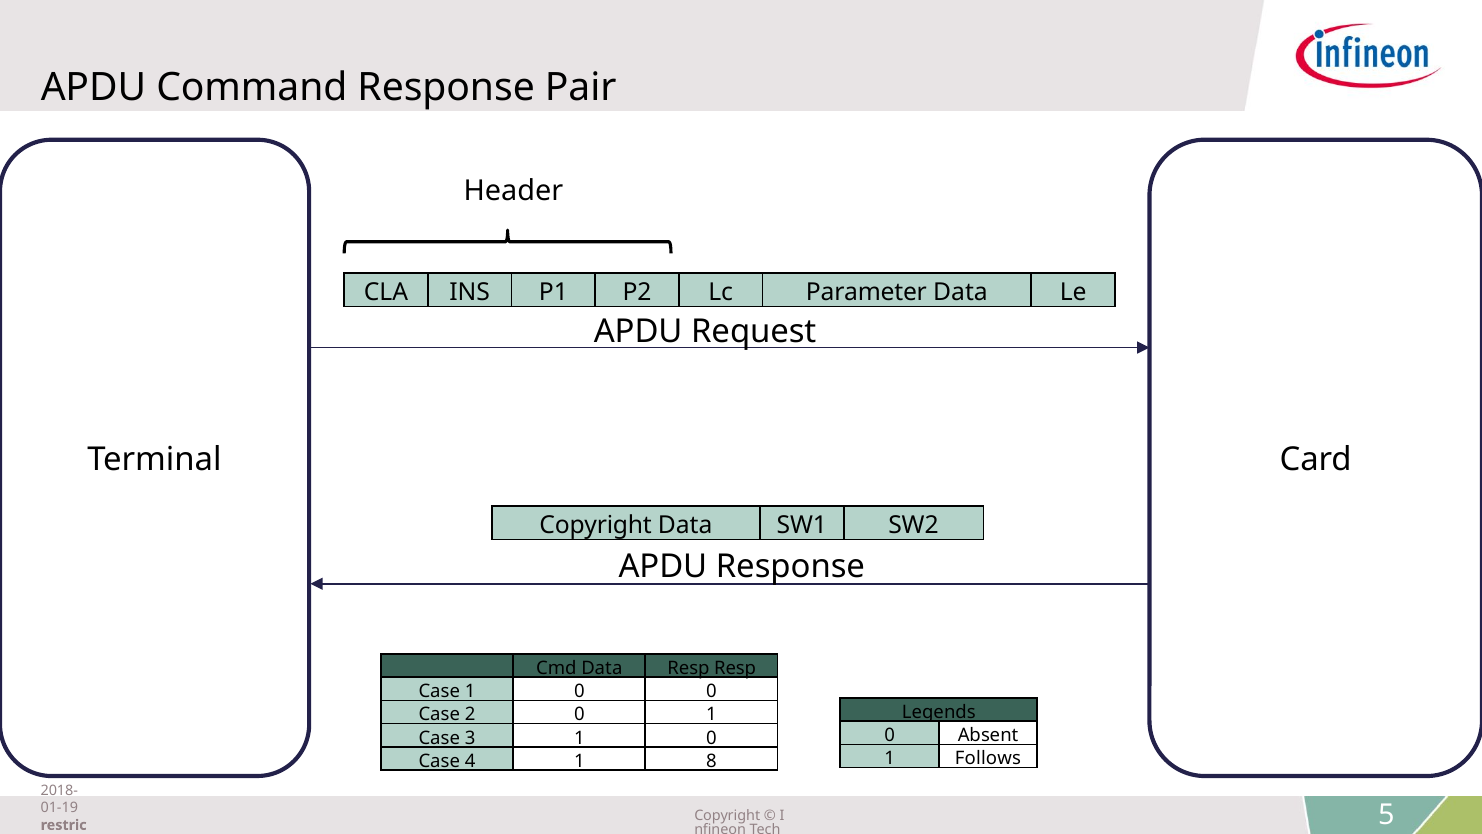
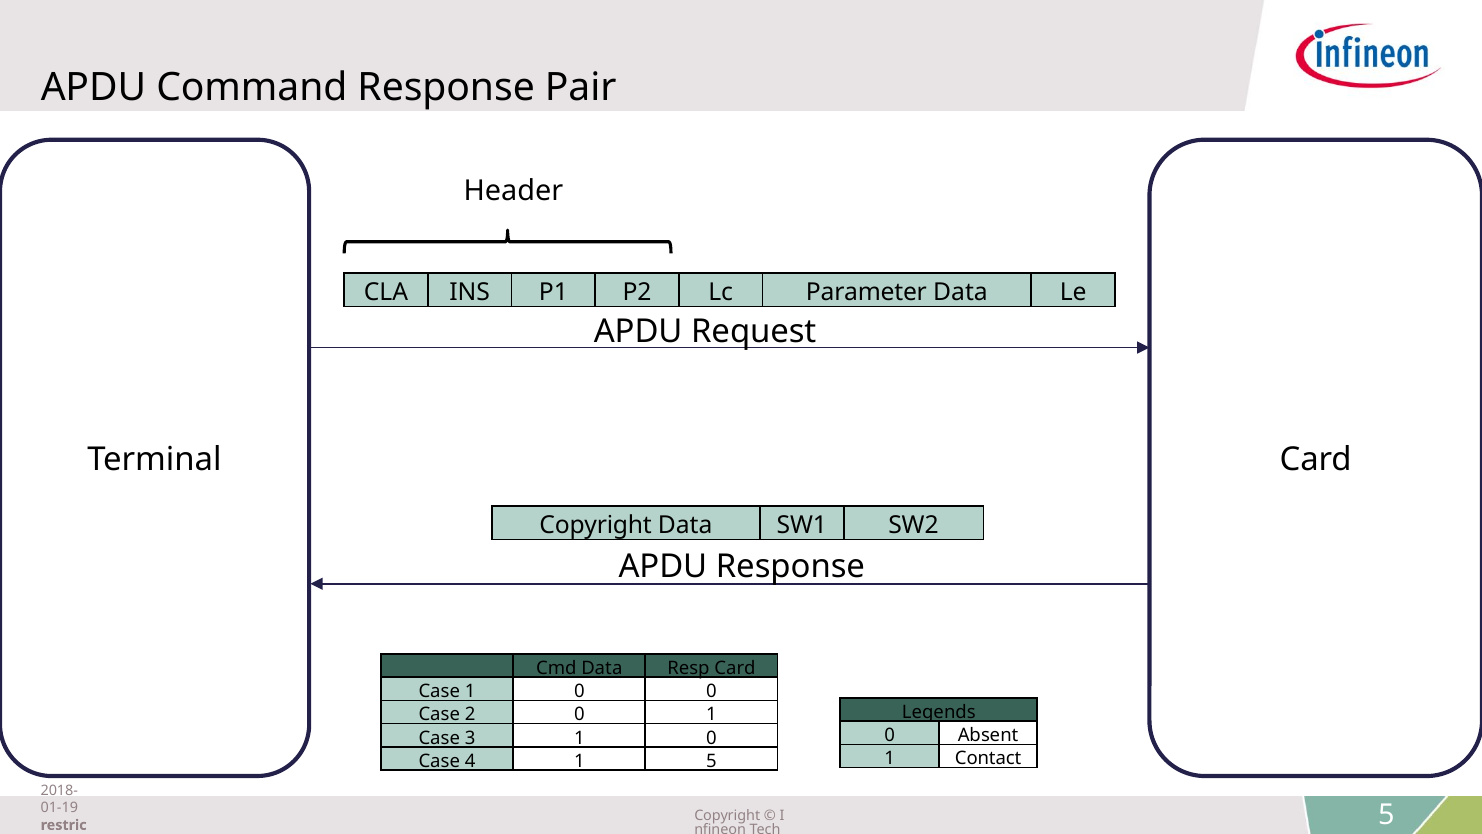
Resp Resp: Resp -> Card (735, 668)
Follows: Follows -> Contact (988, 759)
1 8: 8 -> 5 (712, 761)
